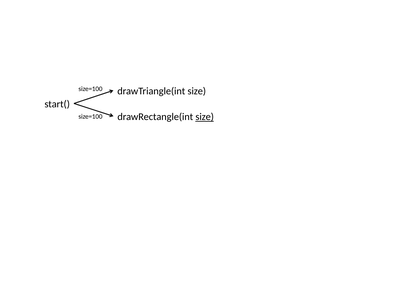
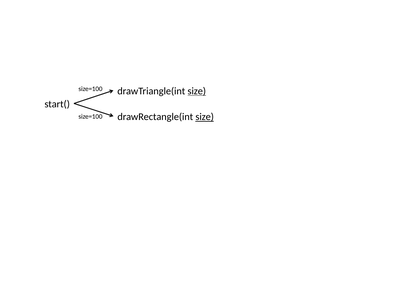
size underline: none -> present (197, 91)
